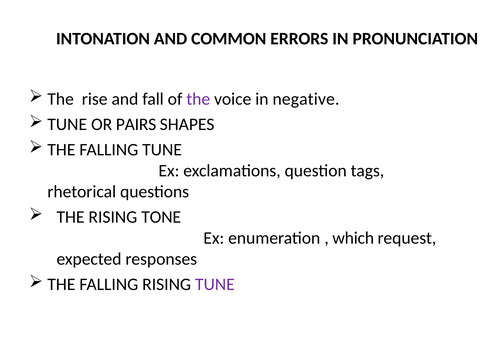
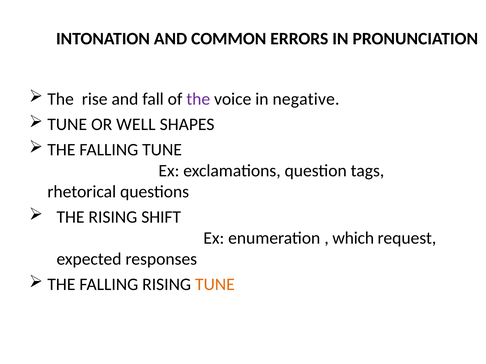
PAIRS: PAIRS -> WELL (136, 125)
TONE: TONE -> SHIFT (161, 217)
TUNE colour: purple -> orange (215, 285)
